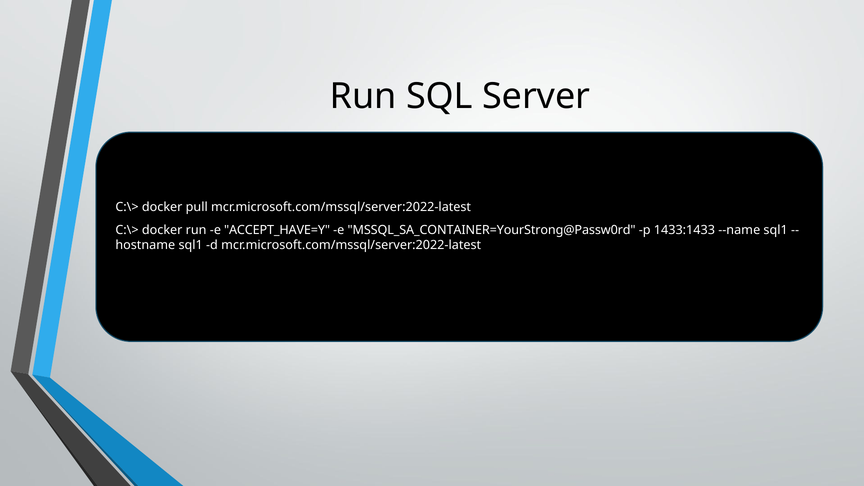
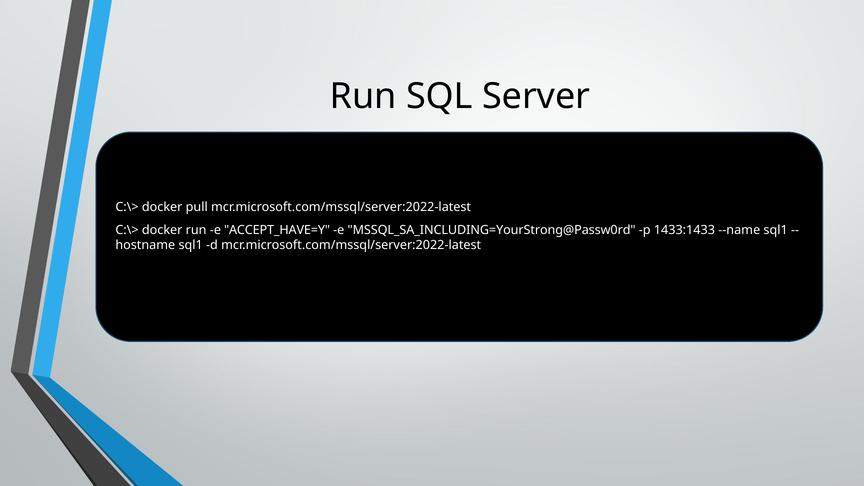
MSSQL_SA_CONTAINER=YourStrong@Passw0rd: MSSQL_SA_CONTAINER=YourStrong@Passw0rd -> MSSQL_SA_INCLUDING=YourStrong@Passw0rd (492, 230)
